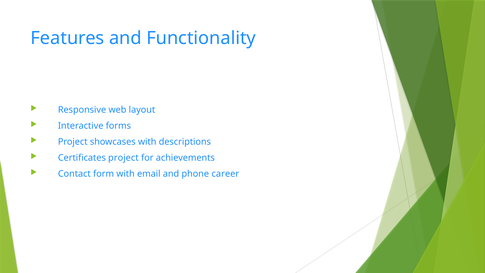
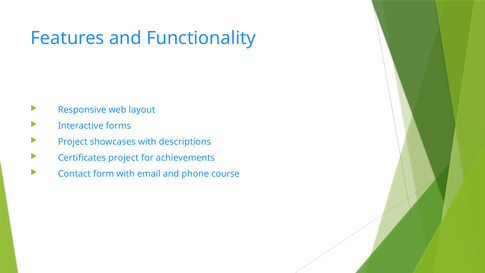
career: career -> course (225, 174)
